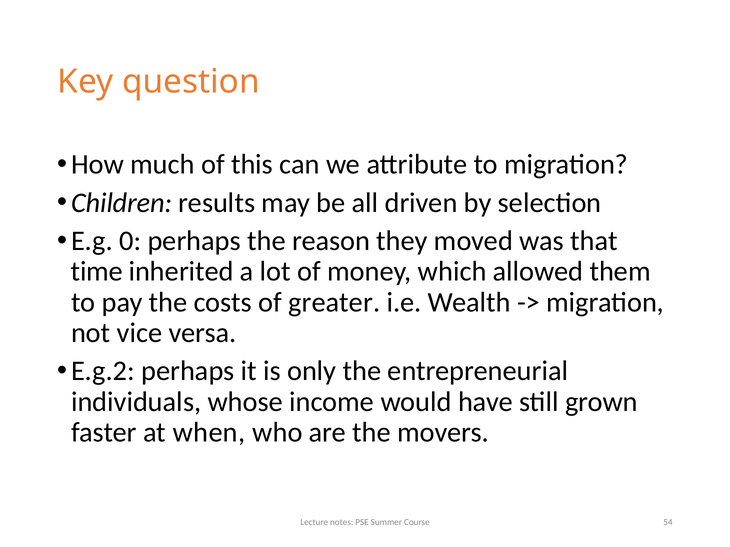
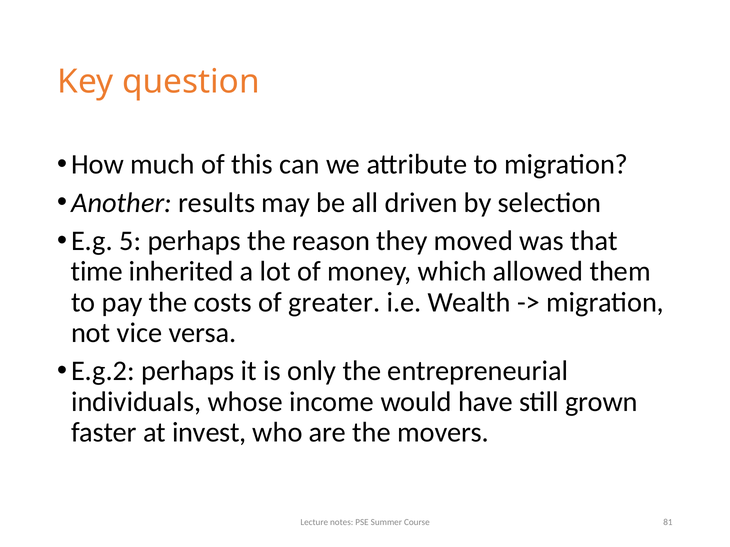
Children: Children -> Another (122, 203)
0: 0 -> 5 (130, 241)
when: when -> invest (209, 433)
54: 54 -> 81 (668, 523)
